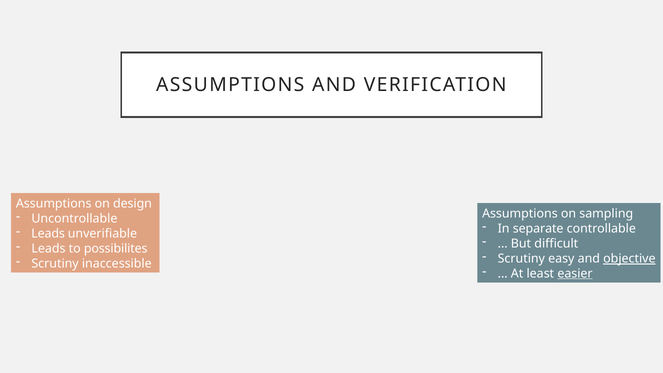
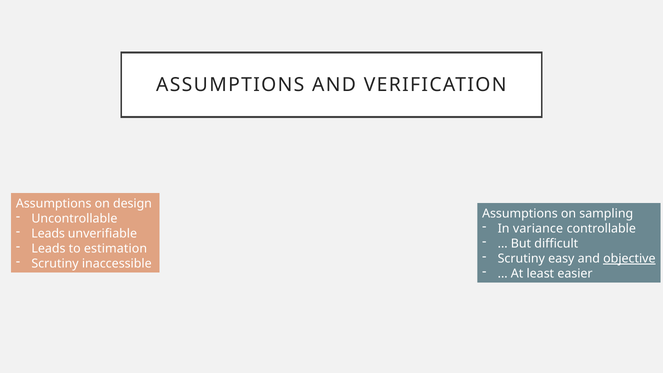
separate: separate -> variance (538, 229)
possibilites: possibilites -> estimation (116, 248)
easier underline: present -> none (575, 273)
